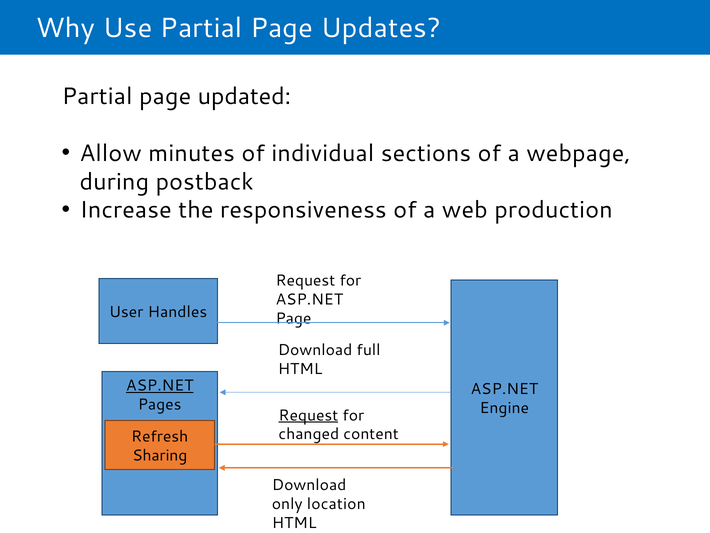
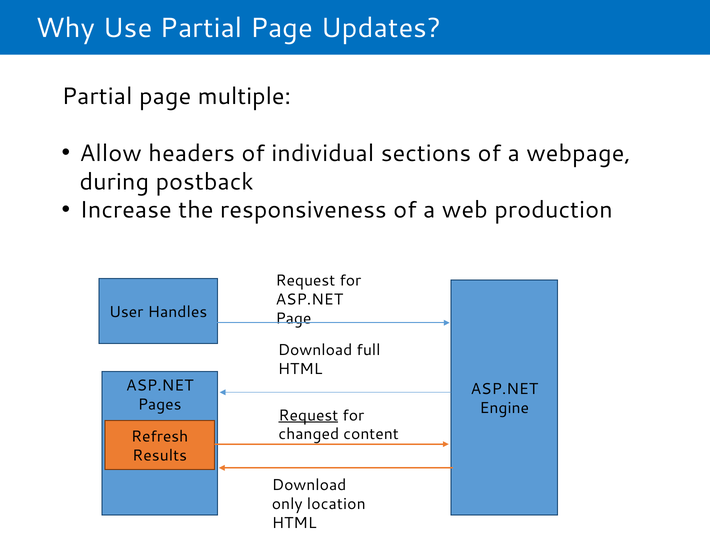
updated: updated -> multiple (244, 96)
minutes: minutes -> headers (192, 153)
ASP.NET underline: present -> none (160, 385)
Sharing: Sharing -> Results (160, 455)
